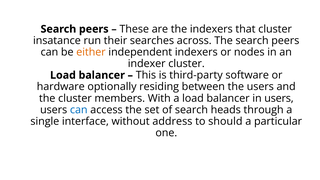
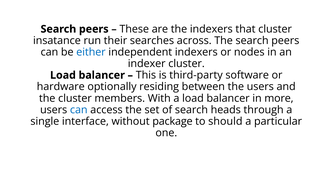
either colour: orange -> blue (91, 52)
in users: users -> more (279, 98)
address: address -> package (172, 121)
